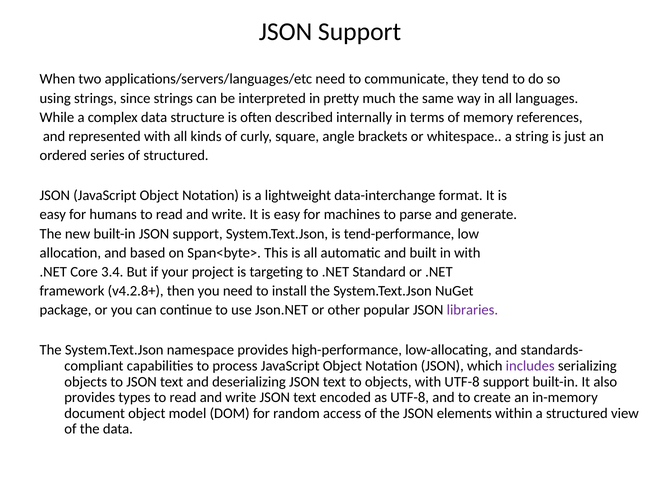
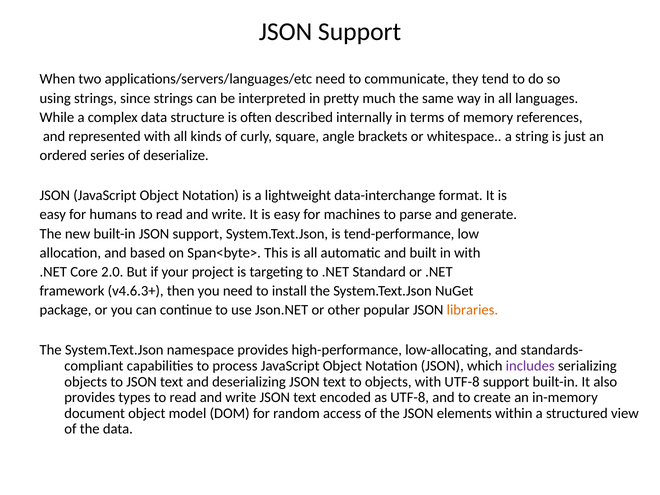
of structured: structured -> deserialize (176, 156)
3.4: 3.4 -> 2.0 (112, 272)
v4.2.8+: v4.2.8+ -> v4.6.3+ (136, 291)
libraries colour: purple -> orange (472, 310)
